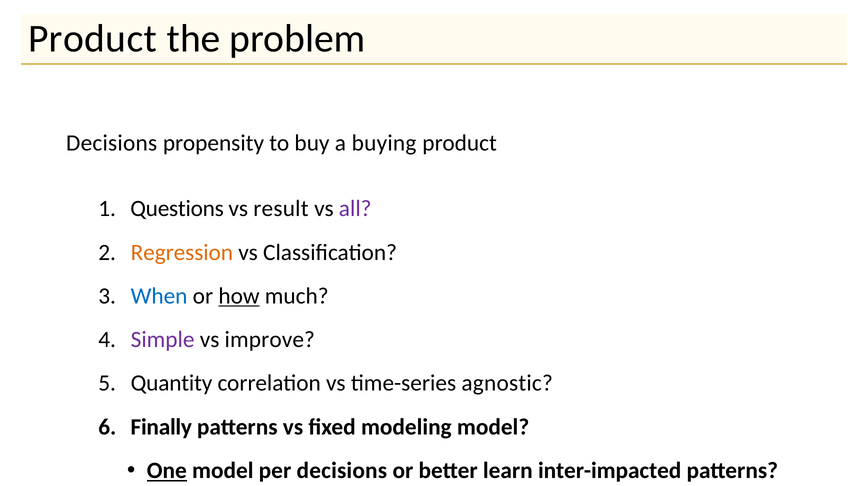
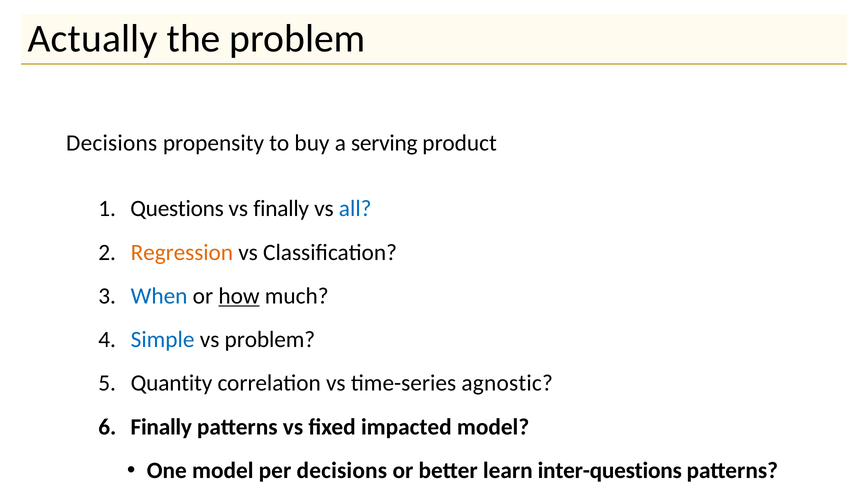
Product: Product -> Actually (93, 39)
buying: buying -> serving (384, 143)
vs result: result -> finally (281, 209)
all colour: purple -> blue (355, 209)
Simple colour: purple -> blue (163, 340)
vs improve: improve -> problem (270, 340)
modeling: modeling -> impacted (406, 427)
One underline: present -> none (167, 471)
inter-impacted: inter-impacted -> inter-questions (610, 471)
